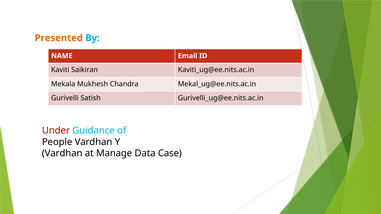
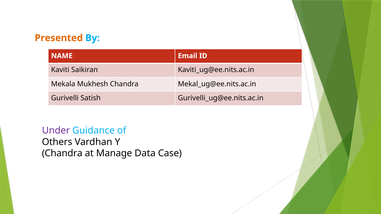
Under colour: red -> purple (56, 131)
People: People -> Others (57, 142)
Vardhan: Vardhan -> Chandra (62, 154)
